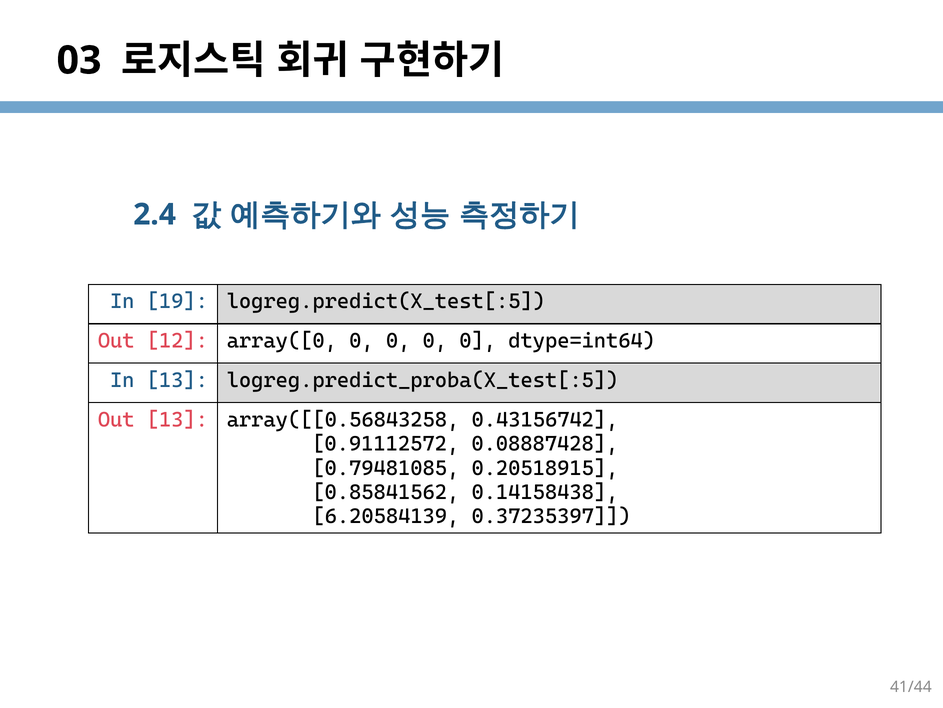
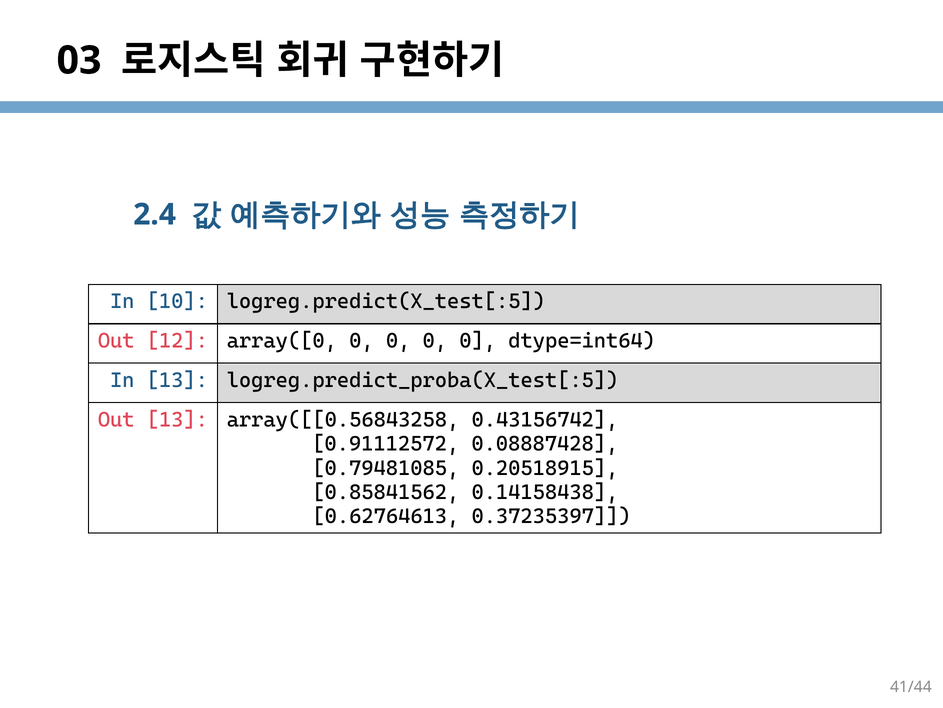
19: 19 -> 10 (177, 301)
6.20584139: 6.20584139 -> 0.62764613 (386, 516)
